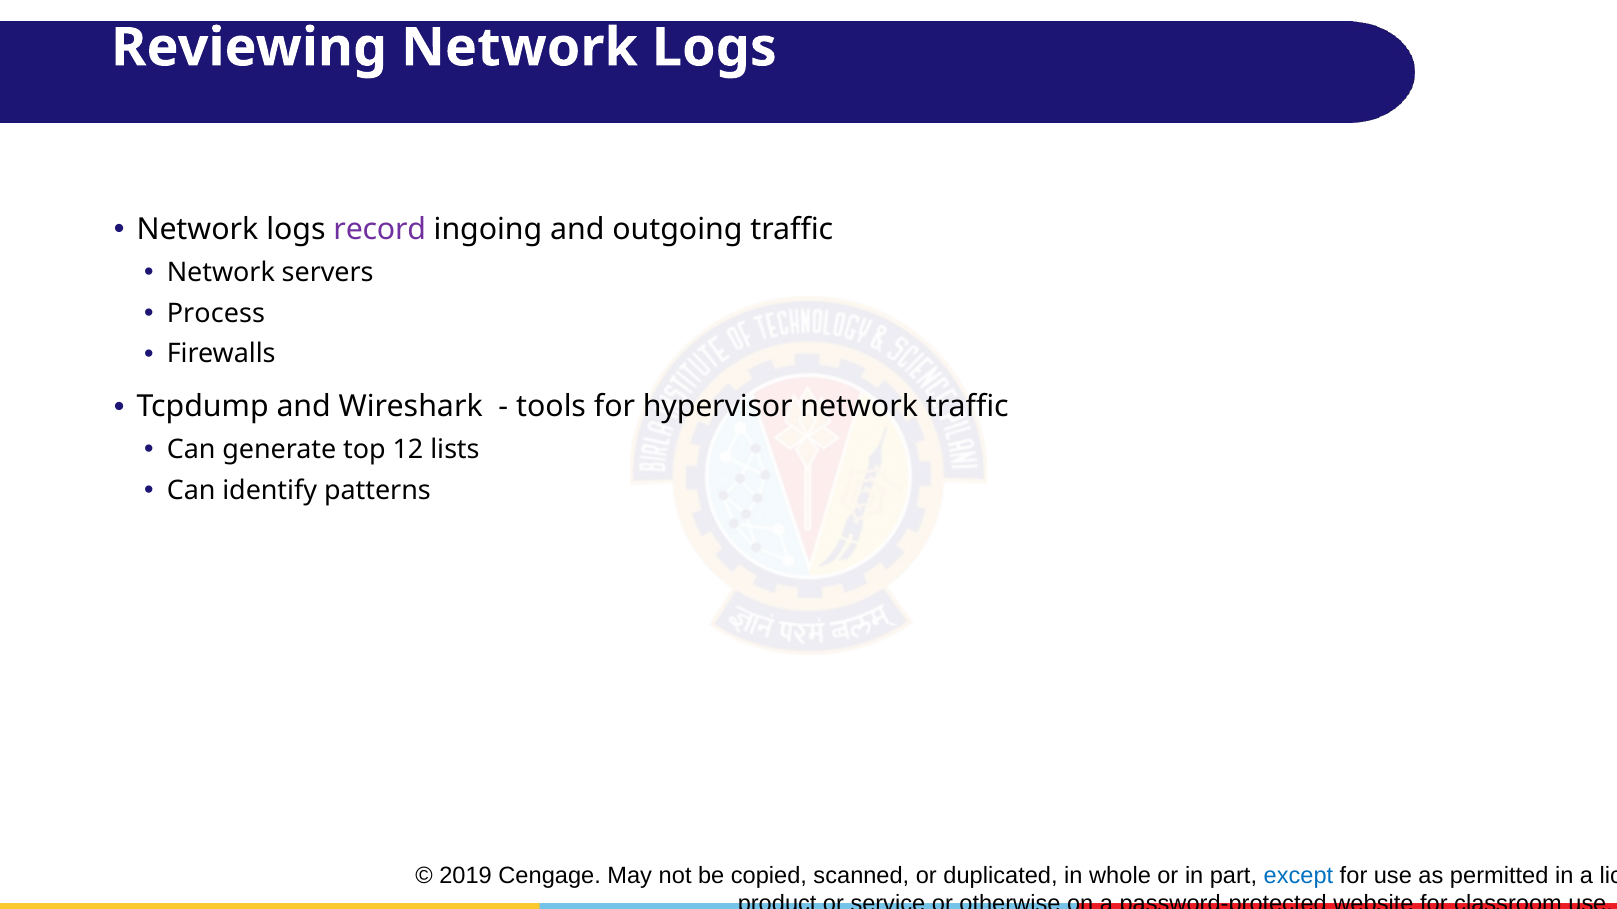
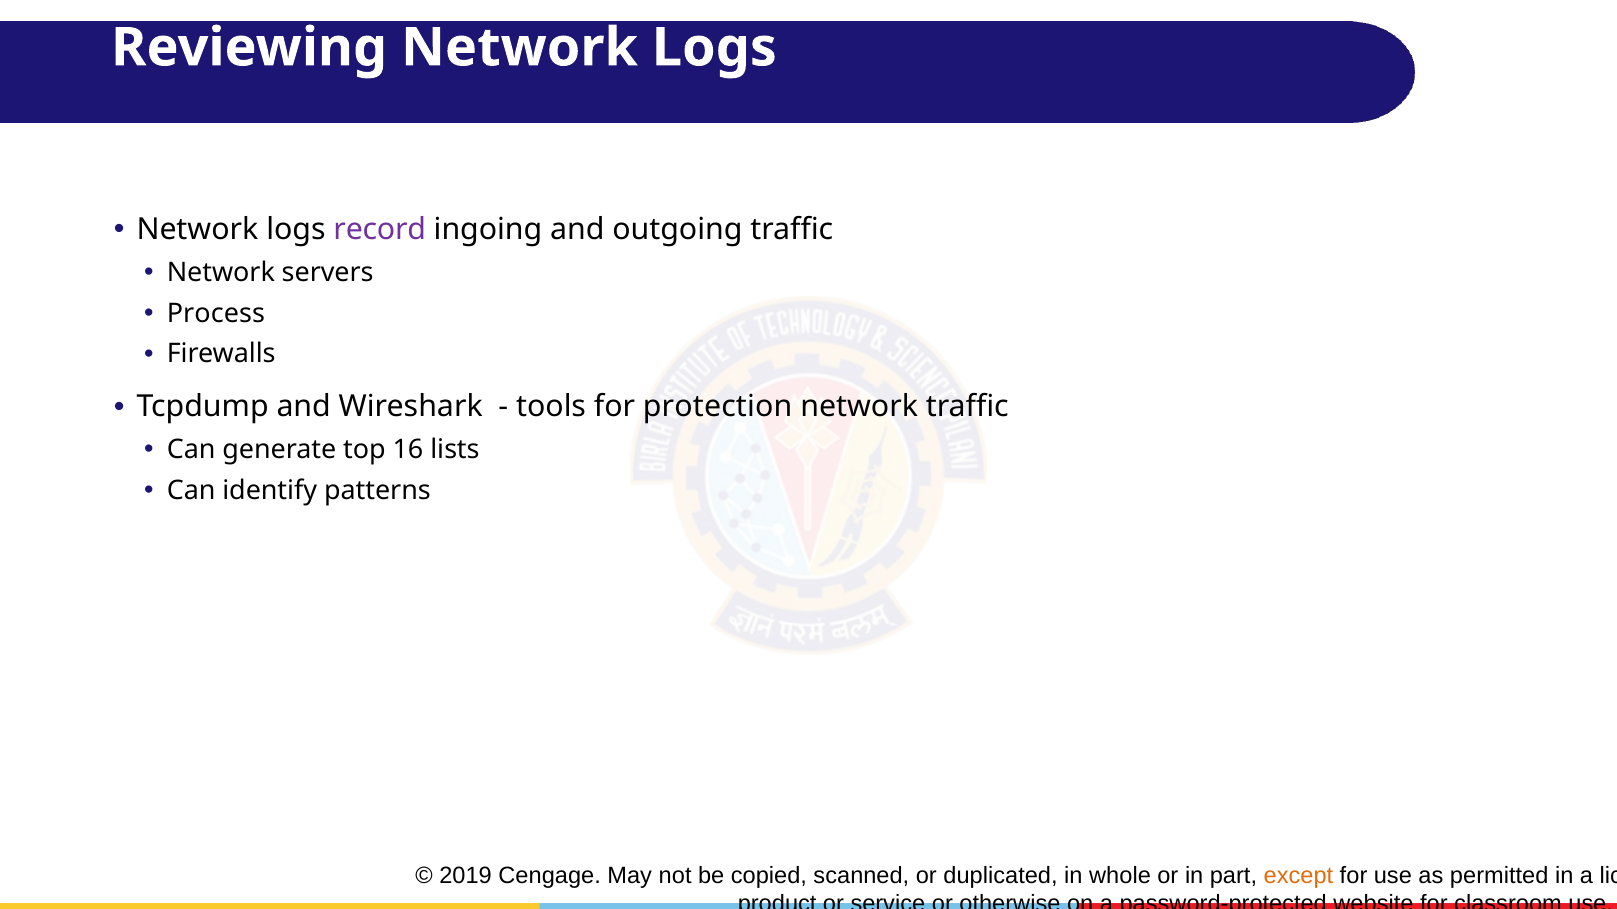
hypervisor: hypervisor -> protection (718, 407)
12: 12 -> 16 (408, 450)
except colour: blue -> orange (1298, 876)
